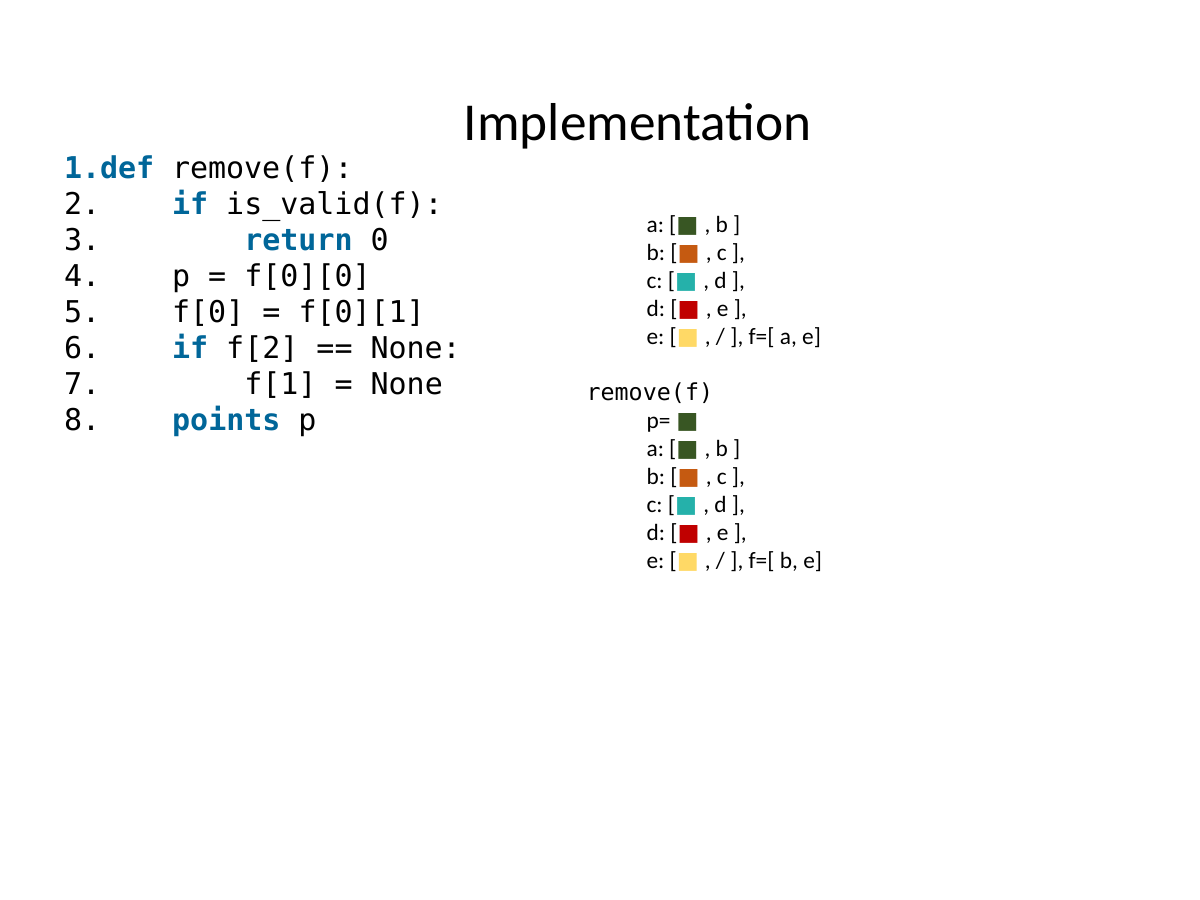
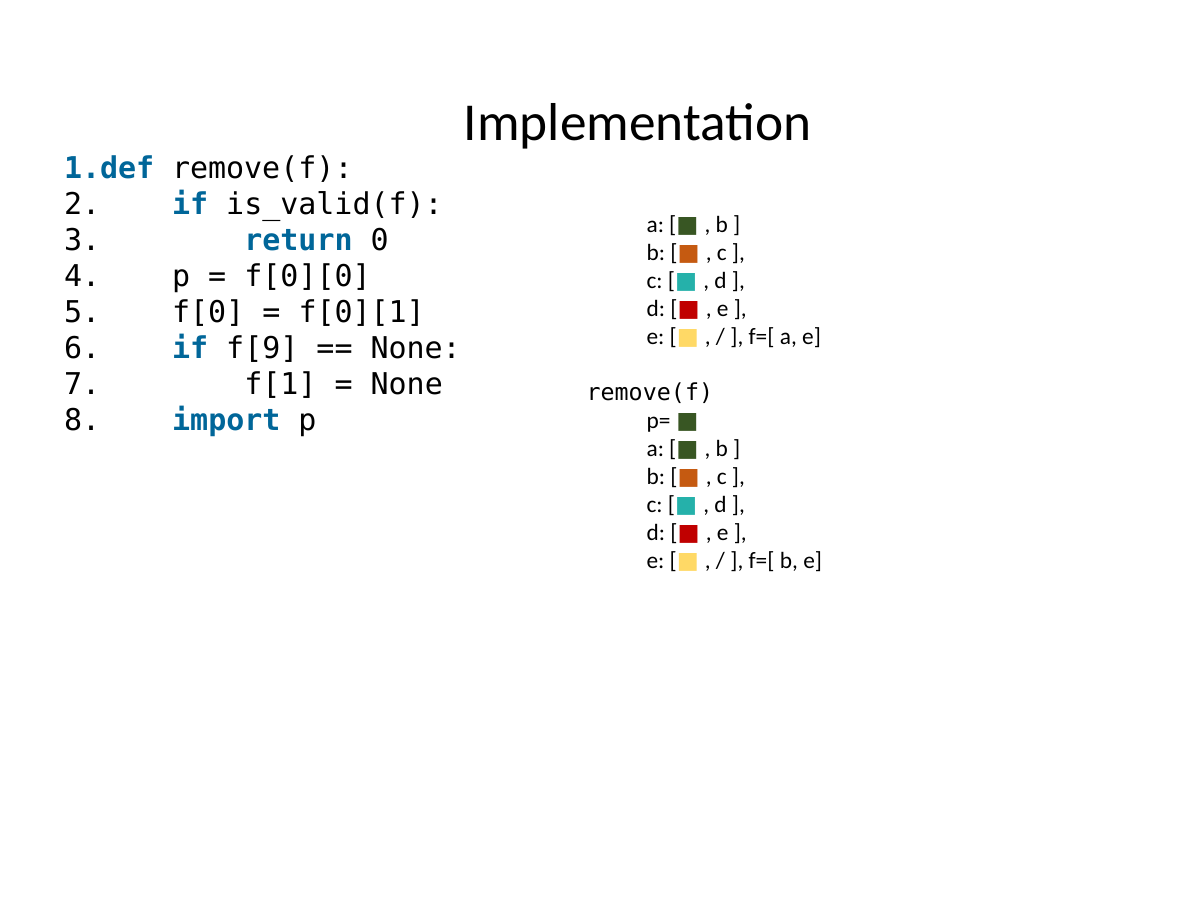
f[2: f[2 -> f[9 (262, 348)
points: points -> import (226, 420)
